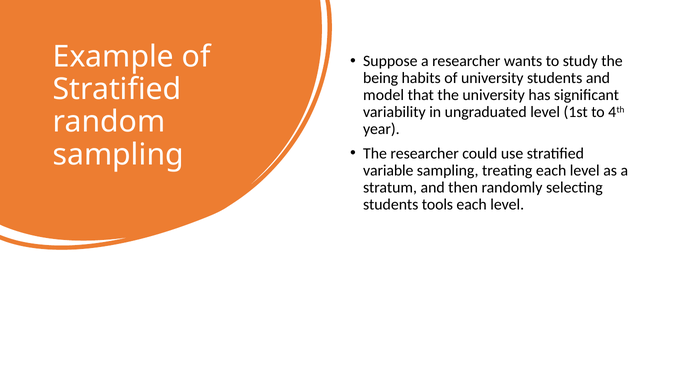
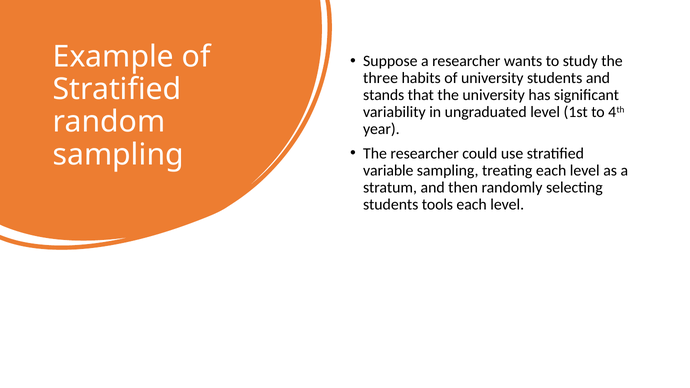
being: being -> three (381, 78)
model: model -> stands (384, 95)
